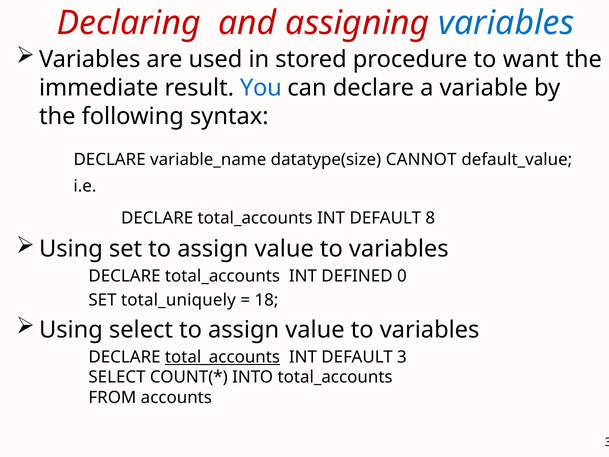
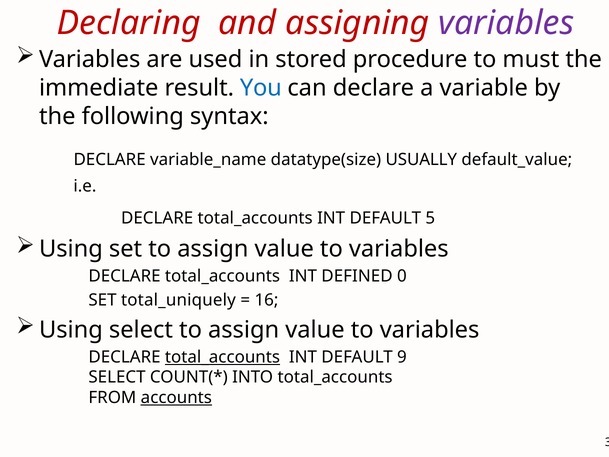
variables colour: blue -> purple (506, 23)
want: want -> must (531, 59)
CANNOT: CANNOT -> USUALLY (421, 160)
8: 8 -> 5 (430, 218)
18: 18 -> 16 (267, 300)
3: 3 -> 9 (402, 357)
accounts underline: none -> present (176, 397)
